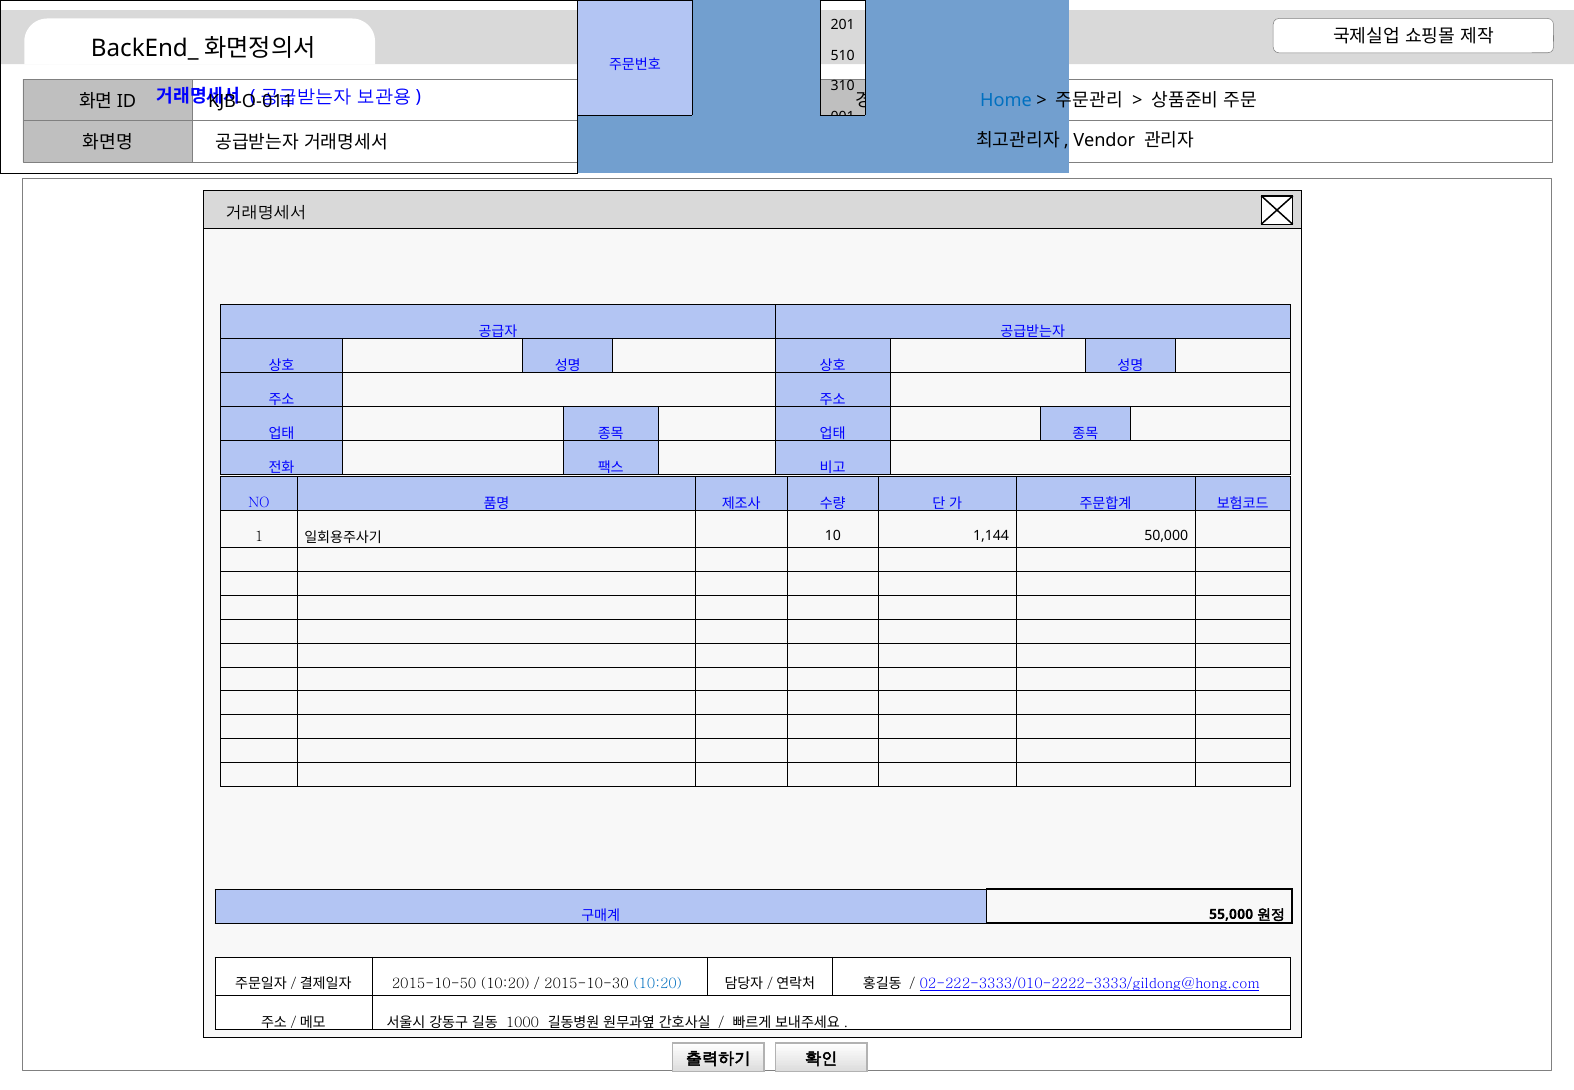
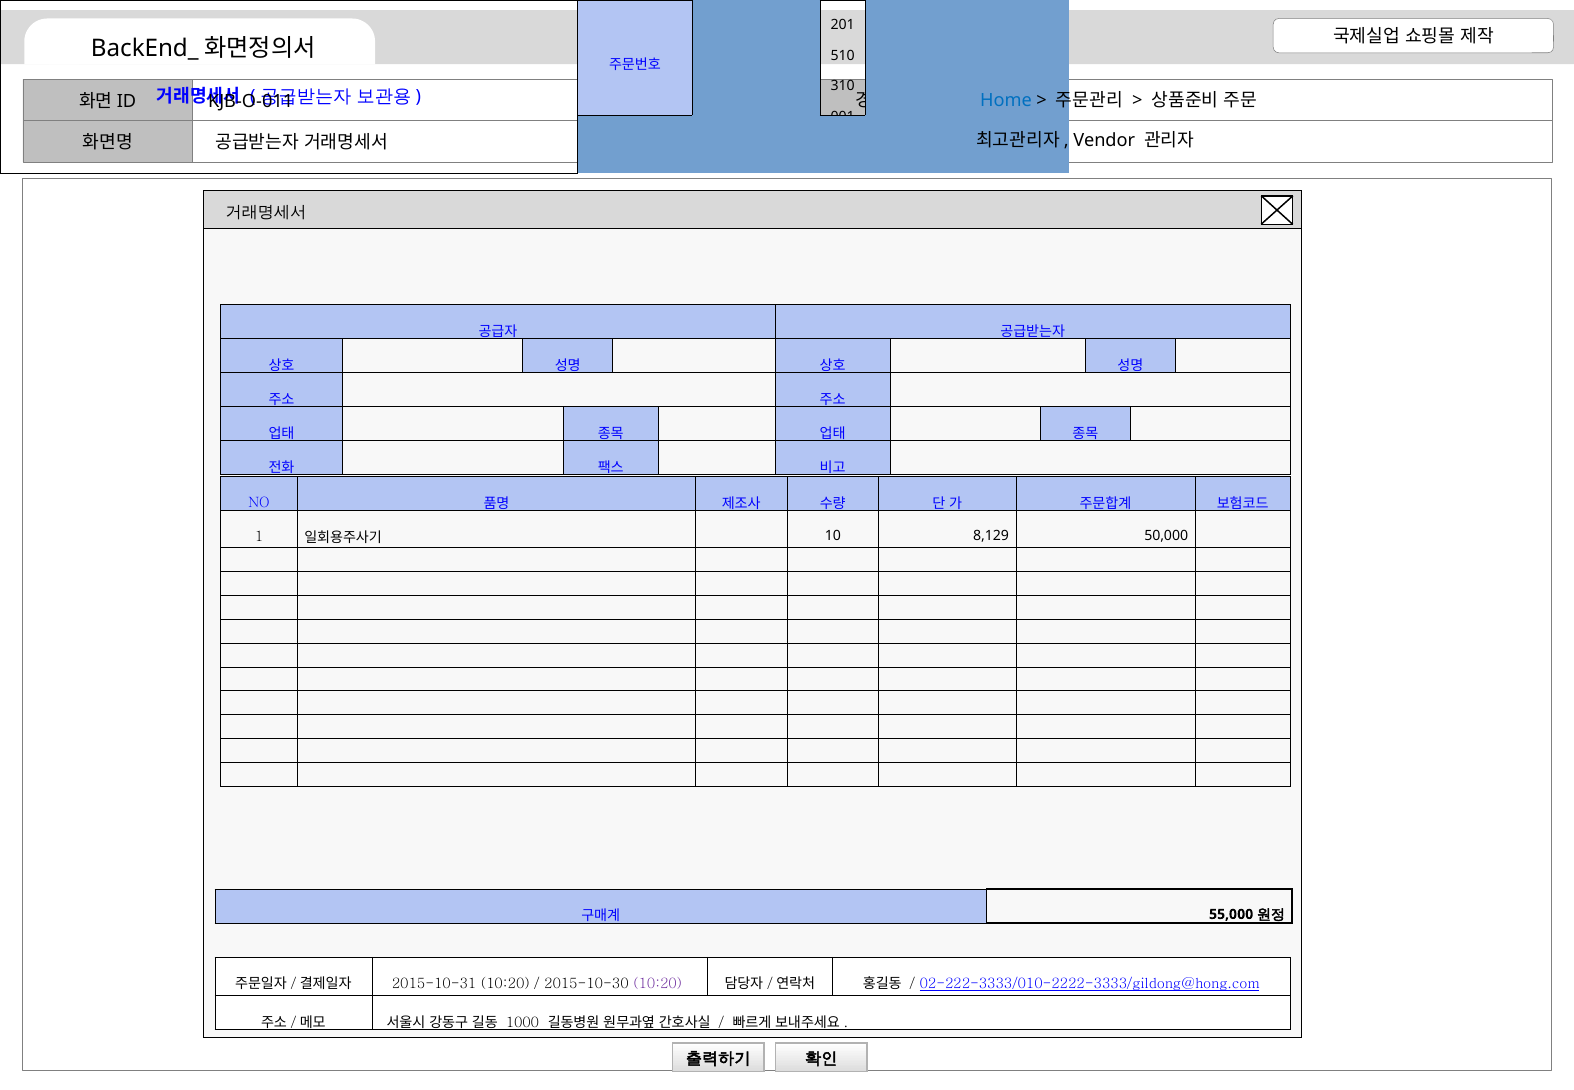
1,144: 1,144 -> 8,129 (991, 535)
2015-10-50: 2015-10-50 -> 2015-10-31 (434, 983)
10:20 colour: blue -> purple (658, 983)
